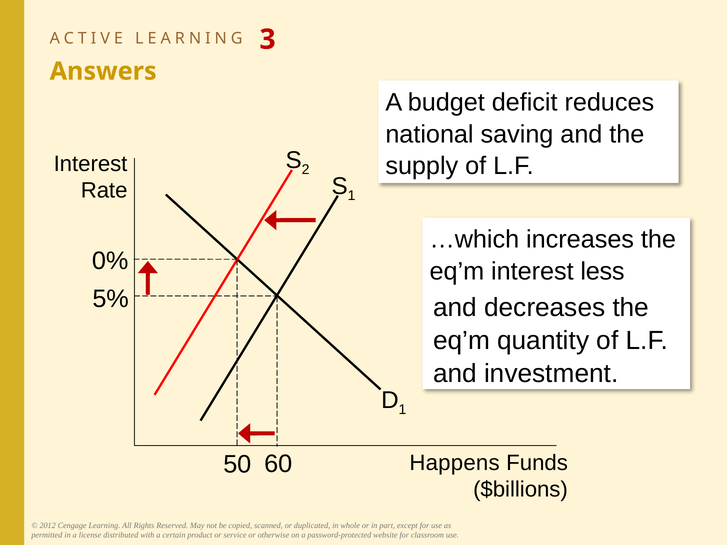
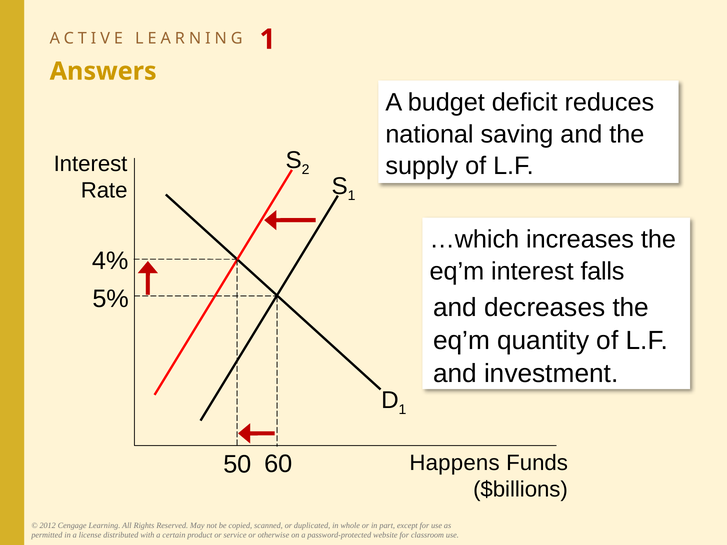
3: 3 -> 1 (268, 39)
0%: 0% -> 4% (110, 261)
less: less -> falls (603, 271)
